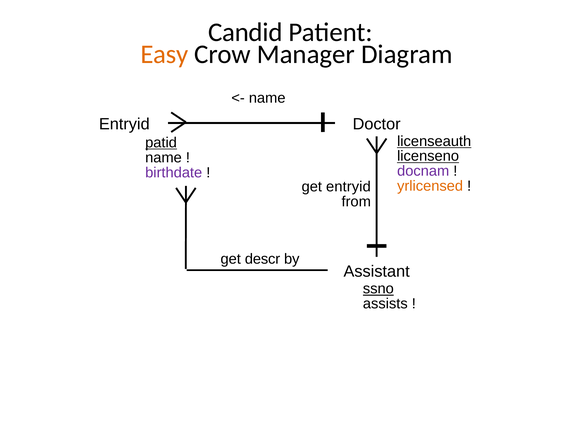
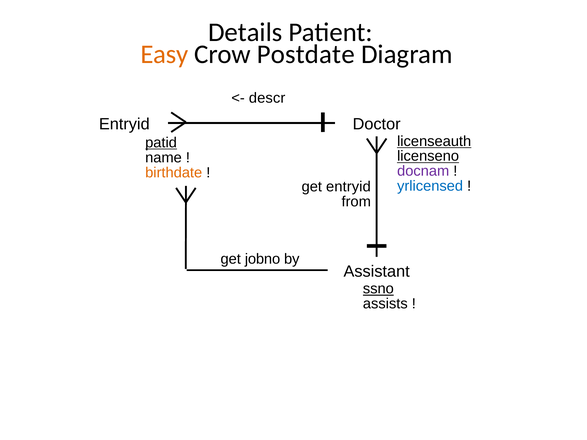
Candid: Candid -> Details (245, 32)
Manager: Manager -> Postdate (306, 54)
name: name -> descr (267, 98)
birthdate colour: purple -> orange (174, 173)
yrlicensed colour: orange -> blue (430, 186)
descr: descr -> jobno (263, 259)
